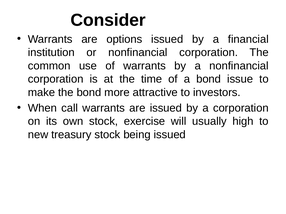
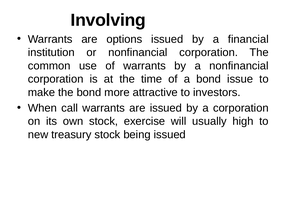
Consider: Consider -> Involving (108, 20)
